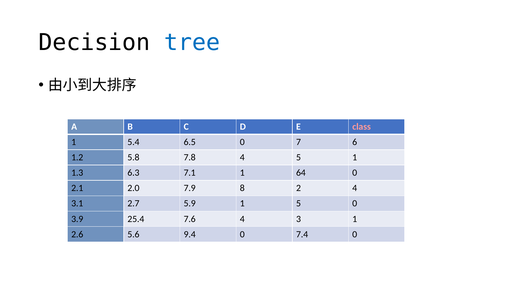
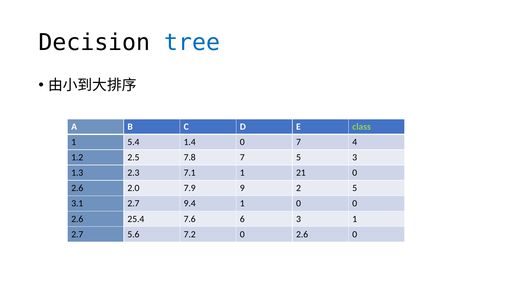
class colour: pink -> light green (362, 127)
6.5: 6.5 -> 1.4 (190, 142)
6: 6 -> 4 (355, 142)
5.8: 5.8 -> 2.5 (133, 158)
7.8 4: 4 -> 7 (242, 158)
5 1: 1 -> 3 (355, 158)
6.3: 6.3 -> 2.3 (133, 173)
64: 64 -> 21 (301, 173)
2.1: 2.1 -> 2.6 (77, 189)
8: 8 -> 9 (242, 189)
2 4: 4 -> 5 (355, 189)
5.9: 5.9 -> 9.4 (190, 204)
1 5: 5 -> 0 (298, 204)
3.9: 3.9 -> 2.6 (77, 219)
7.6 4: 4 -> 6 (242, 219)
2.6: 2.6 -> 2.7 (77, 235)
9.4: 9.4 -> 7.2 (190, 235)
7.4: 7.4 -> 2.6 (302, 235)
